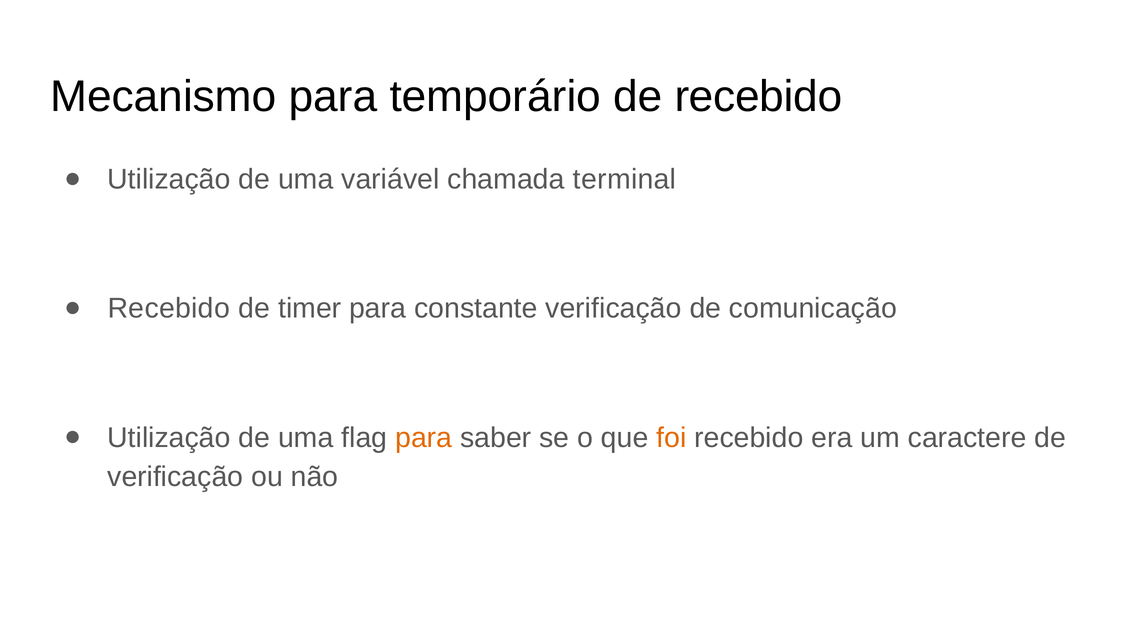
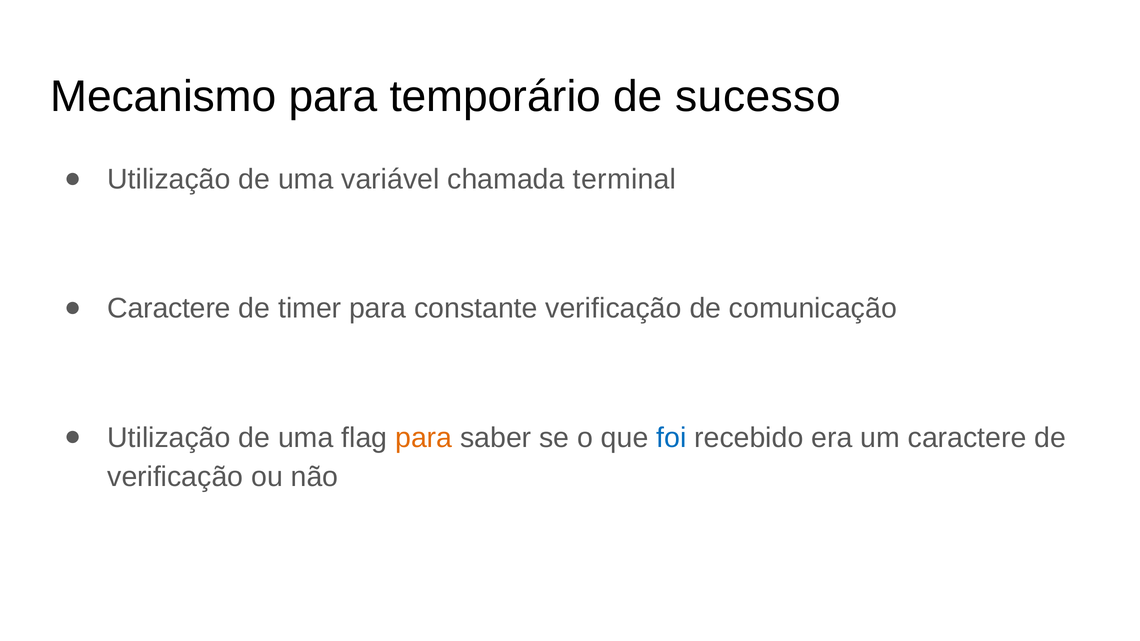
de recebido: recebido -> sucesso (758, 97)
Recebido: Recebido -> Caractere (169, 309)
foi colour: orange -> blue (671, 438)
